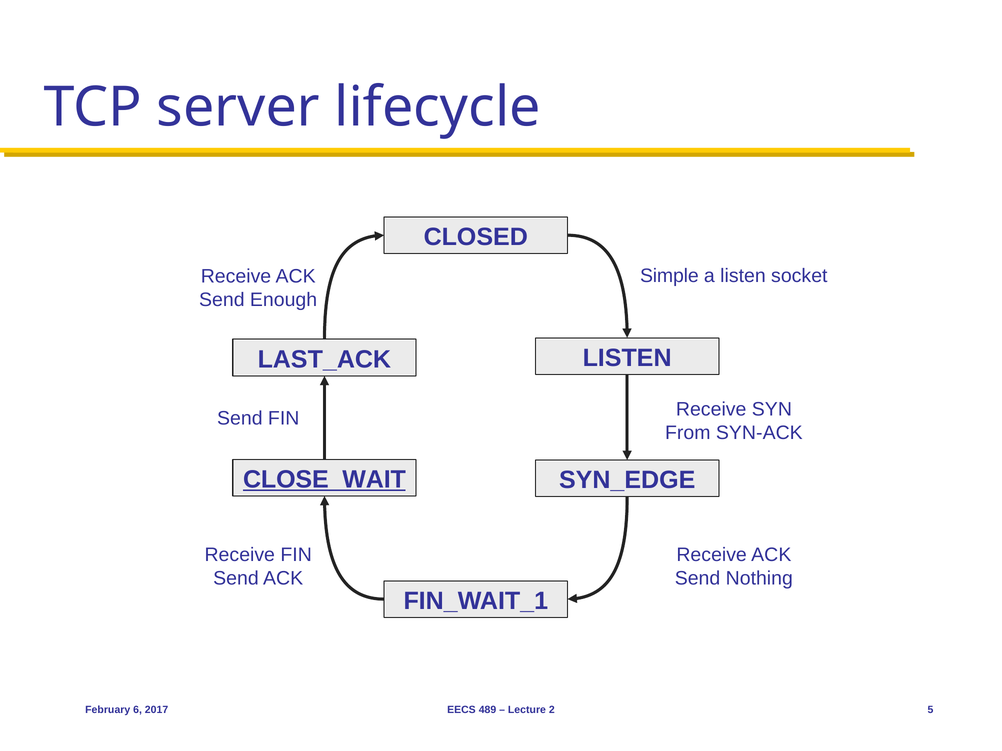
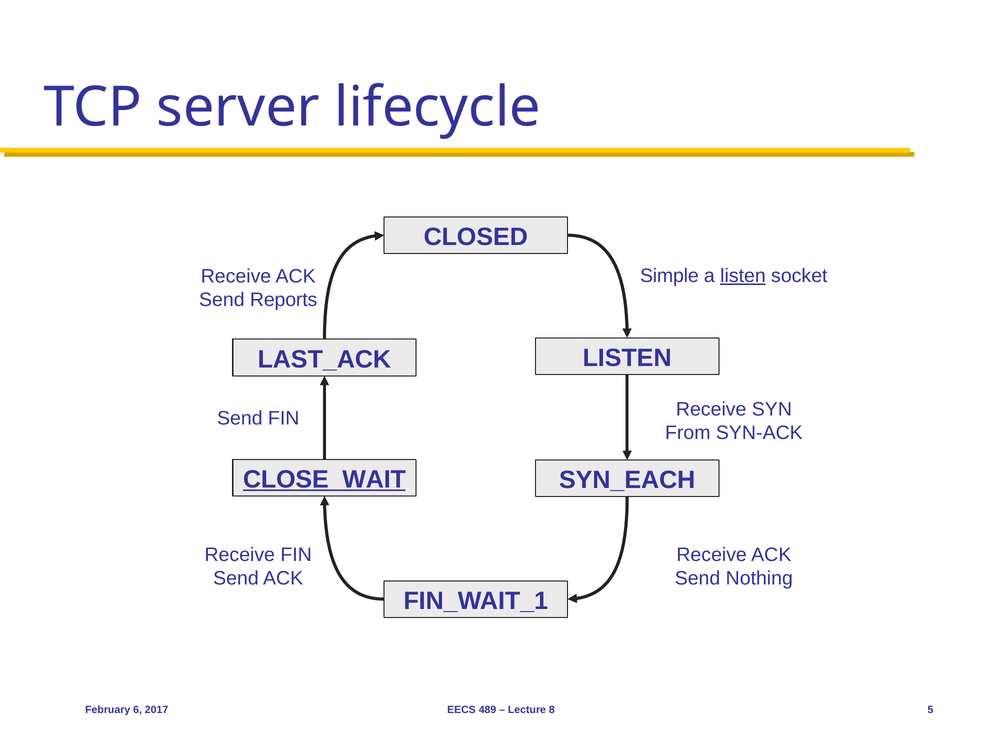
listen underline: none -> present (743, 276)
Enough: Enough -> Reports (284, 300)
SYN_EDGE: SYN_EDGE -> SYN_EACH (627, 480)
2: 2 -> 8 (552, 710)
